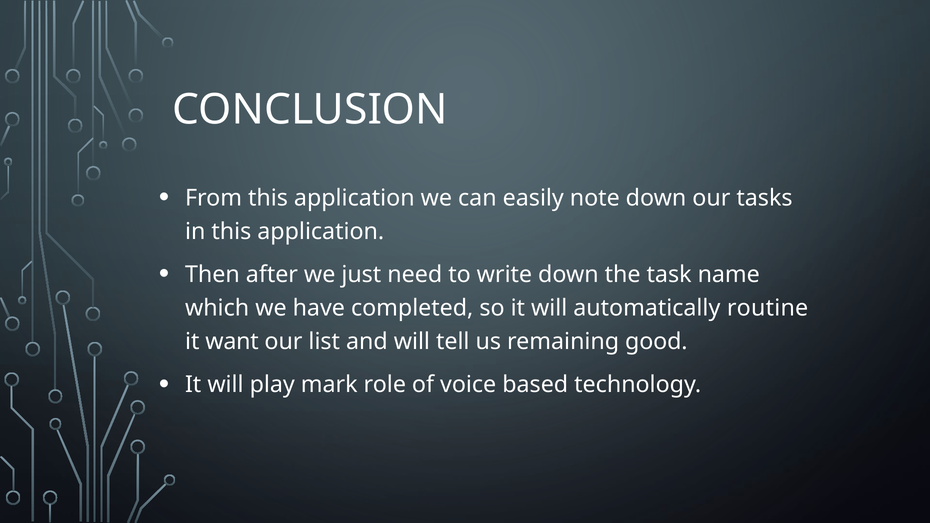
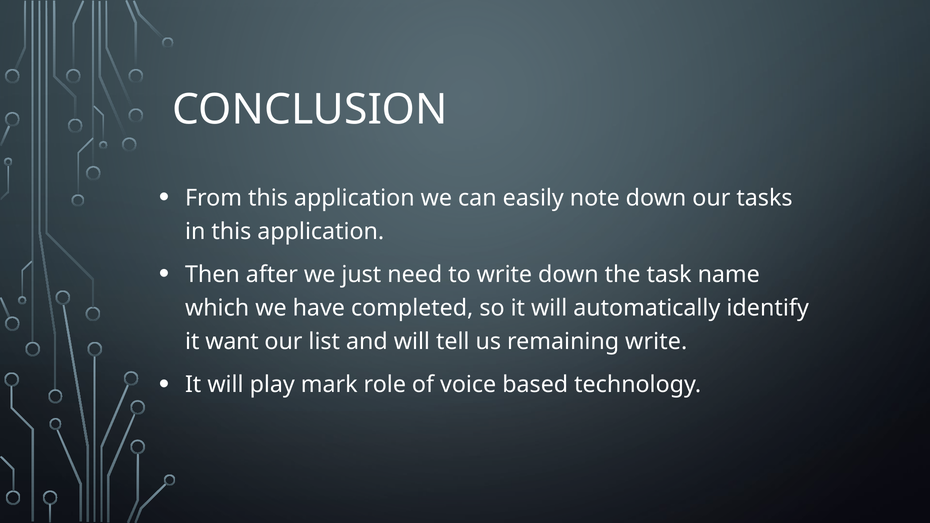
routine: routine -> identify (768, 308)
remaining good: good -> write (656, 342)
